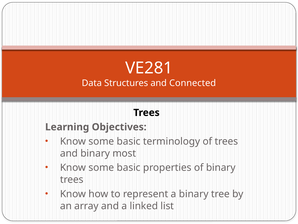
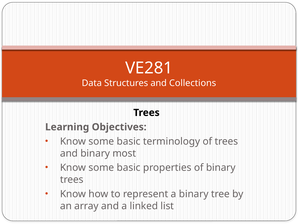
Connected: Connected -> Collections (193, 83)
